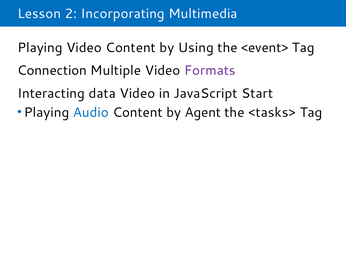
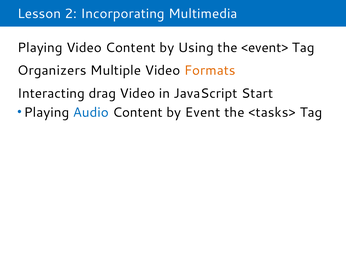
Connection: Connection -> Organizers (52, 71)
Formats colour: purple -> orange (210, 71)
data: data -> drag (102, 94)
Agent: Agent -> Event (203, 113)
